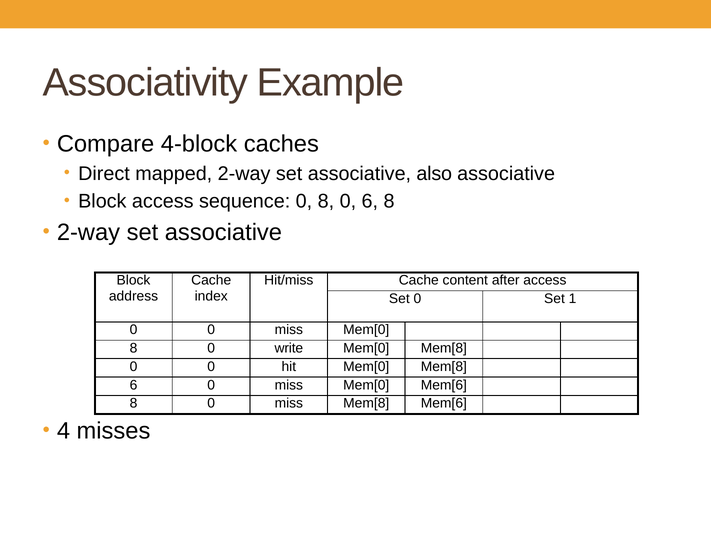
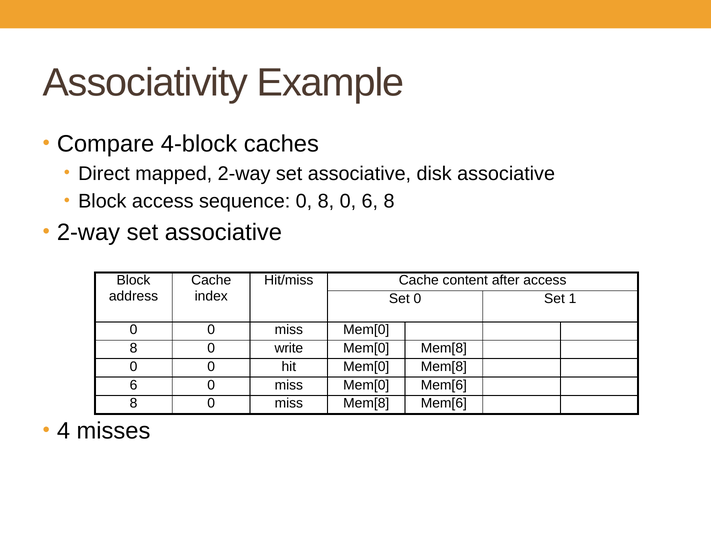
also: also -> disk (434, 174)
